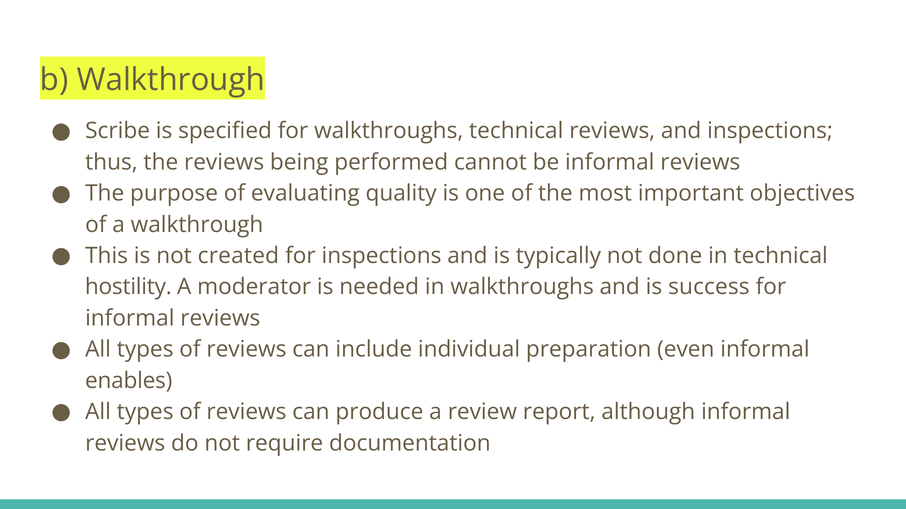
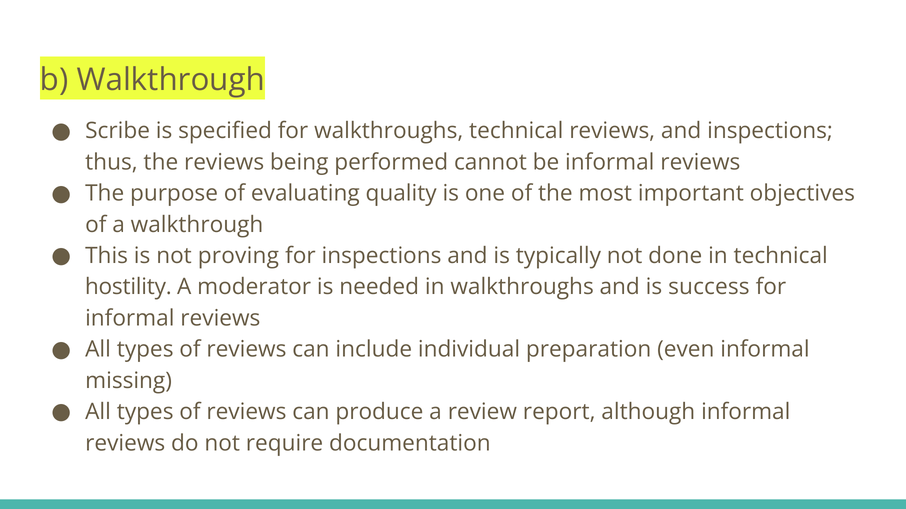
created: created -> proving (238, 256)
enables: enables -> missing (129, 381)
